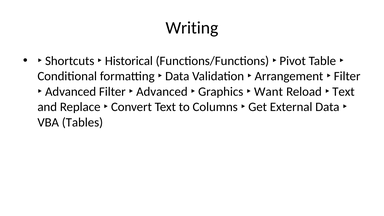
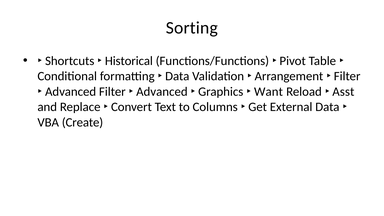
Writing: Writing -> Sorting (192, 28)
Reload Text: Text -> Asst (343, 92)
Tables: Tables -> Create (83, 122)
